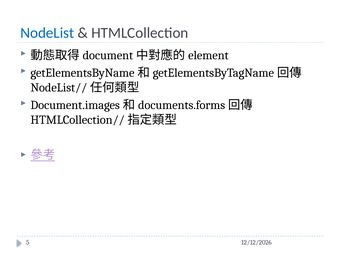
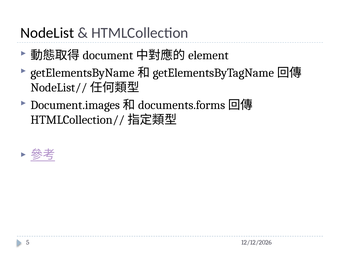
NodeList colour: blue -> black (47, 33)
